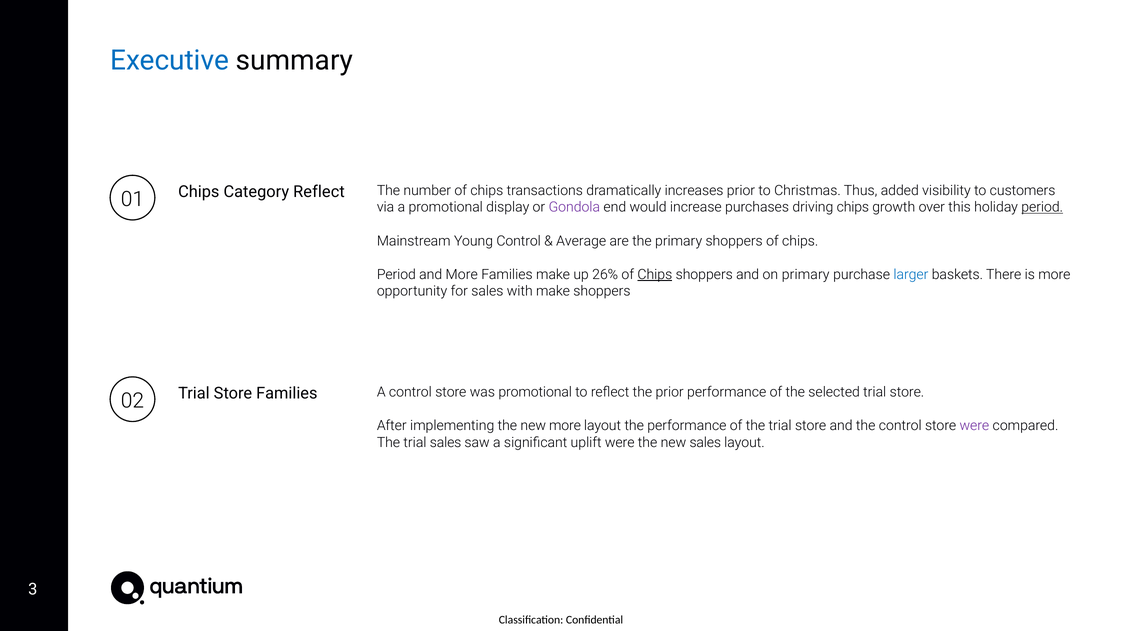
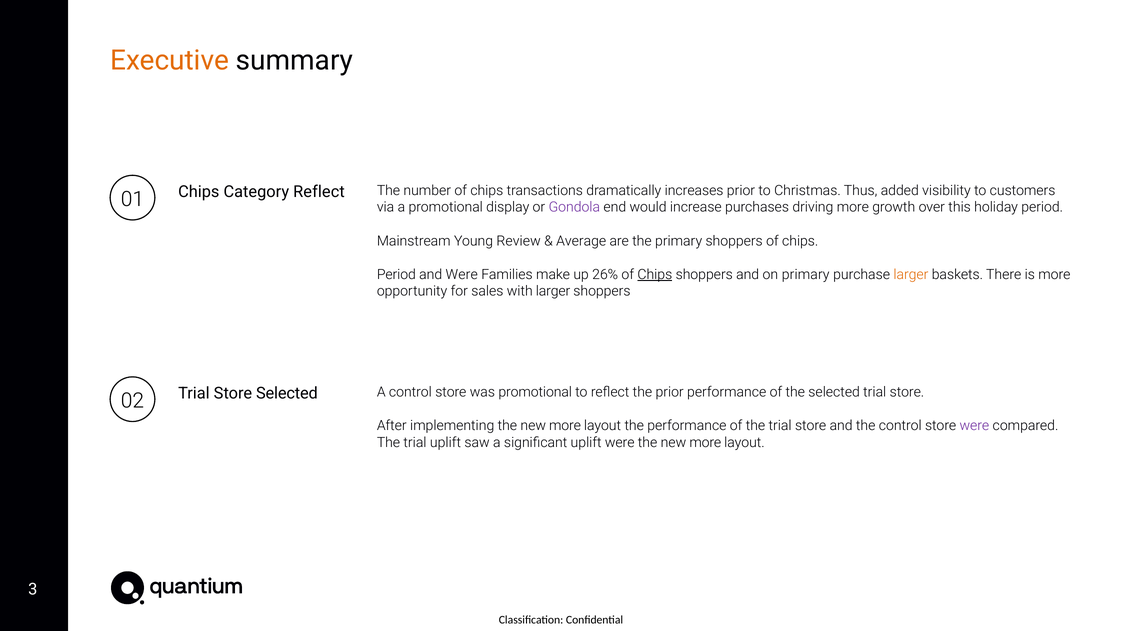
Executive colour: blue -> orange (170, 61)
driving chips: chips -> more (853, 207)
period underline: present -> none (1042, 207)
Young Control: Control -> Review (519, 241)
and More: More -> Were (462, 275)
larger colour: blue -> orange (911, 275)
with make: make -> larger (553, 291)
Store Families: Families -> Selected (287, 394)
trial sales: sales -> uplift (445, 443)
sales: sales -> more (705, 443)
